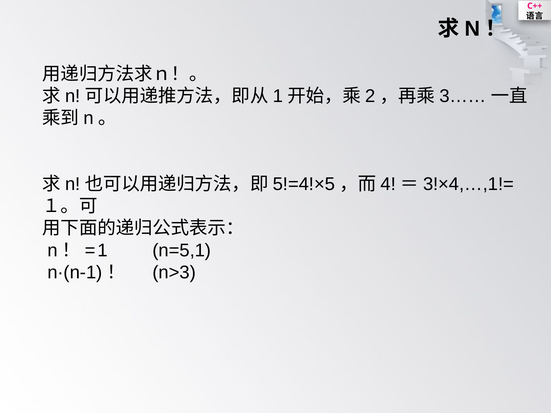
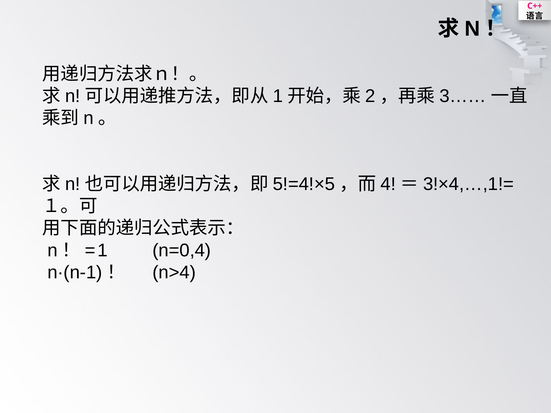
n=5,1: n=5,1 -> n=0,4 (182, 250)
n>3: n>3 -> n>4 (174, 272)
